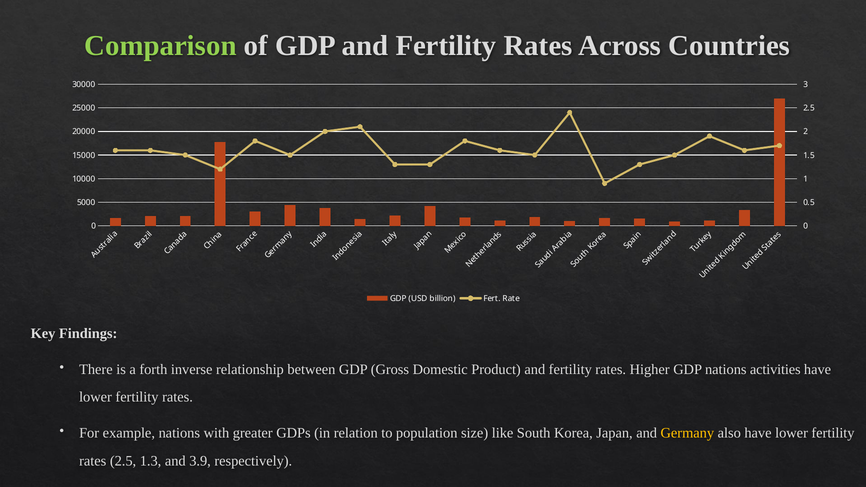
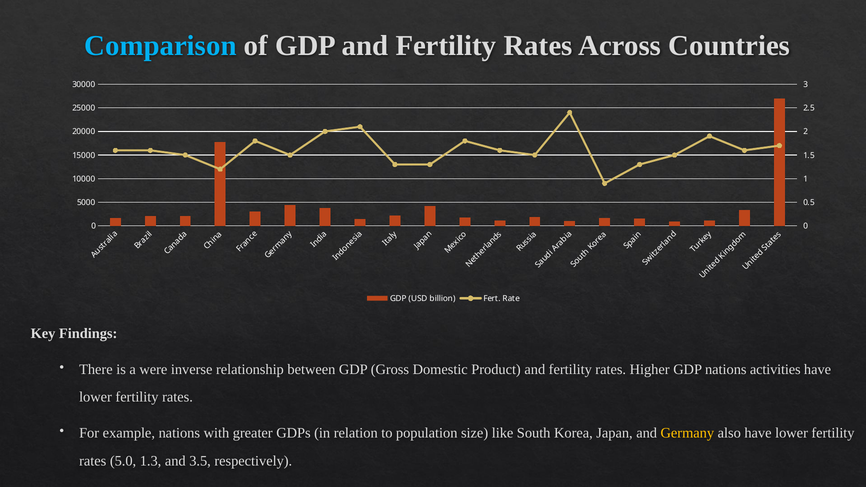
Comparison colour: light green -> light blue (160, 46)
forth: forth -> were (153, 370)
rates 2.5: 2.5 -> 5.0 (123, 461)
3.9: 3.9 -> 3.5 (200, 461)
